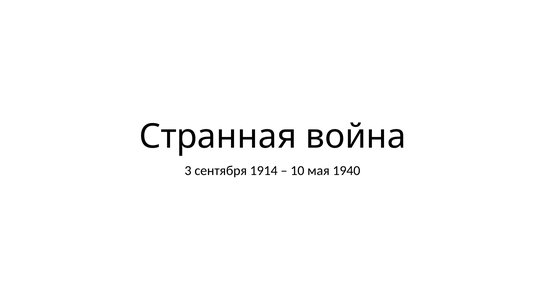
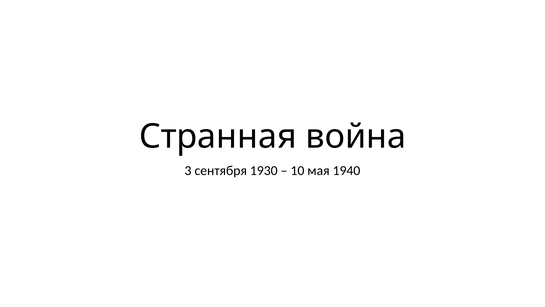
1914: 1914 -> 1930 (264, 170)
